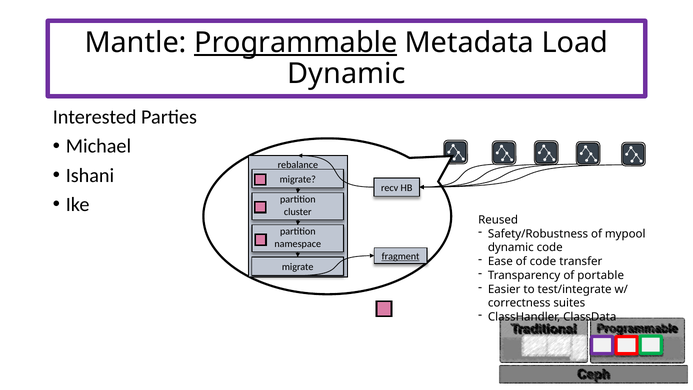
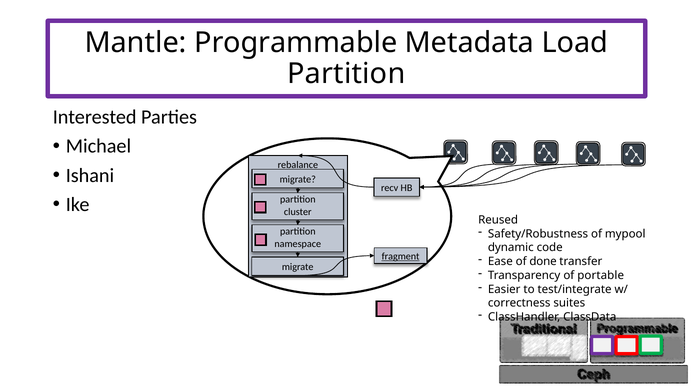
Programmable underline: present -> none (296, 43)
Dynamic: Dynamic -> Partition (346, 74)
of code: code -> done (543, 261)
